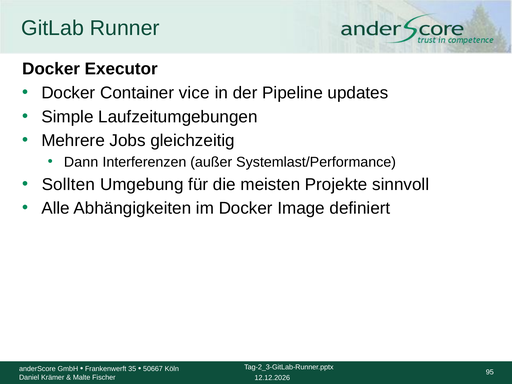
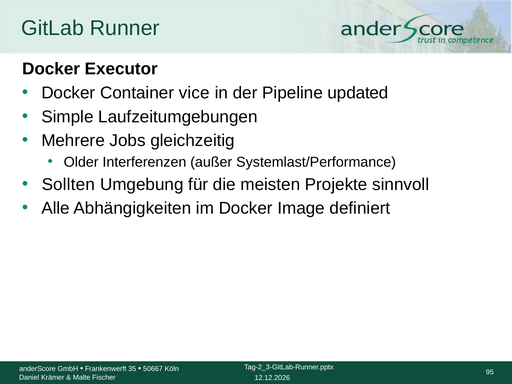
updates: updates -> updated (358, 93)
Dann: Dann -> Older (81, 162)
